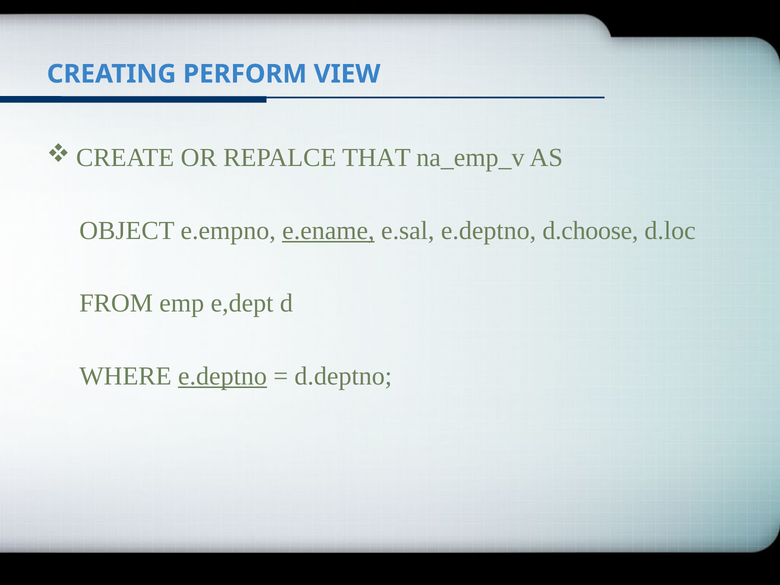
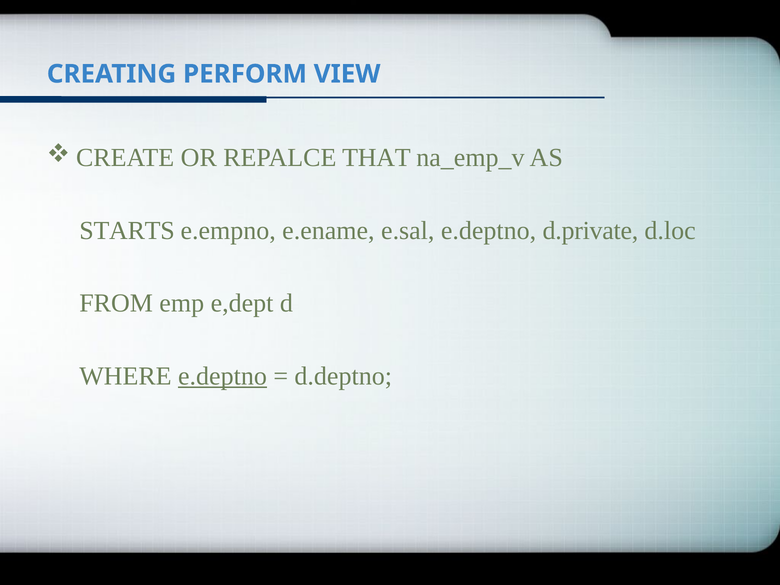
OBJECT: OBJECT -> STARTS (127, 231)
e.ename underline: present -> none (328, 231)
d.choose: d.choose -> d.private (590, 231)
